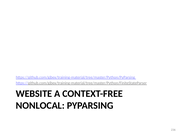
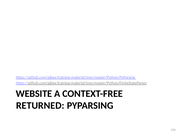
NONLOCAL: NONLOCAL -> RETURNED (40, 105)
